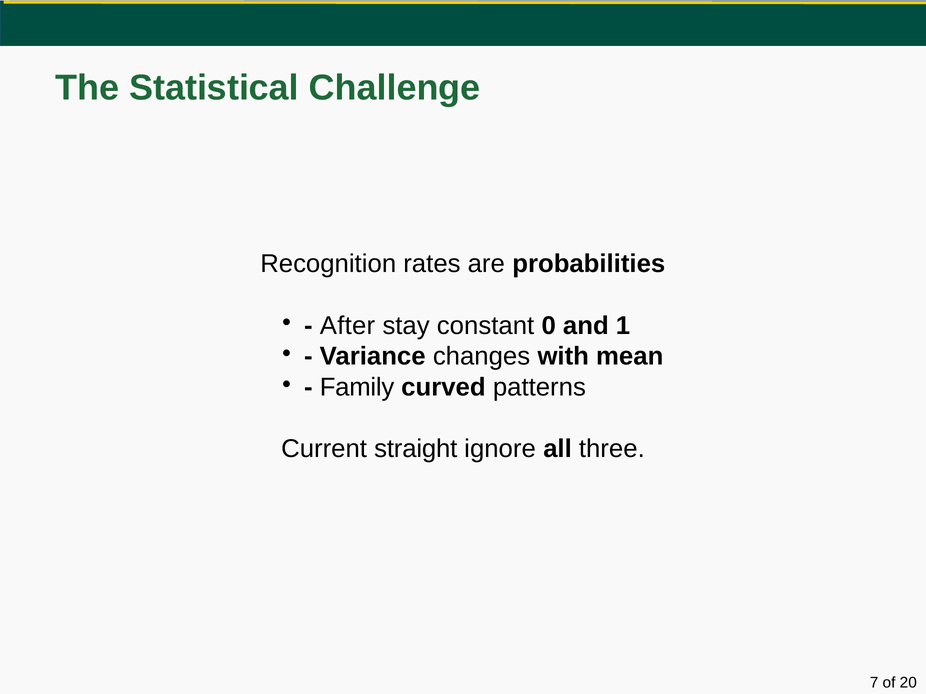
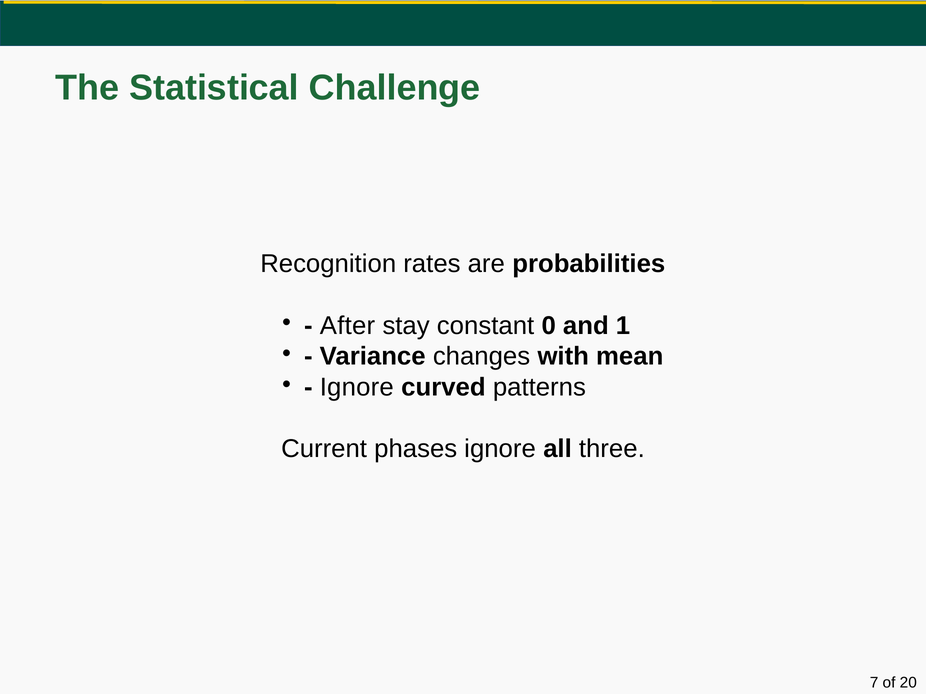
Family: Family -> Ignore (357, 388)
straight: straight -> phases (416, 449)
